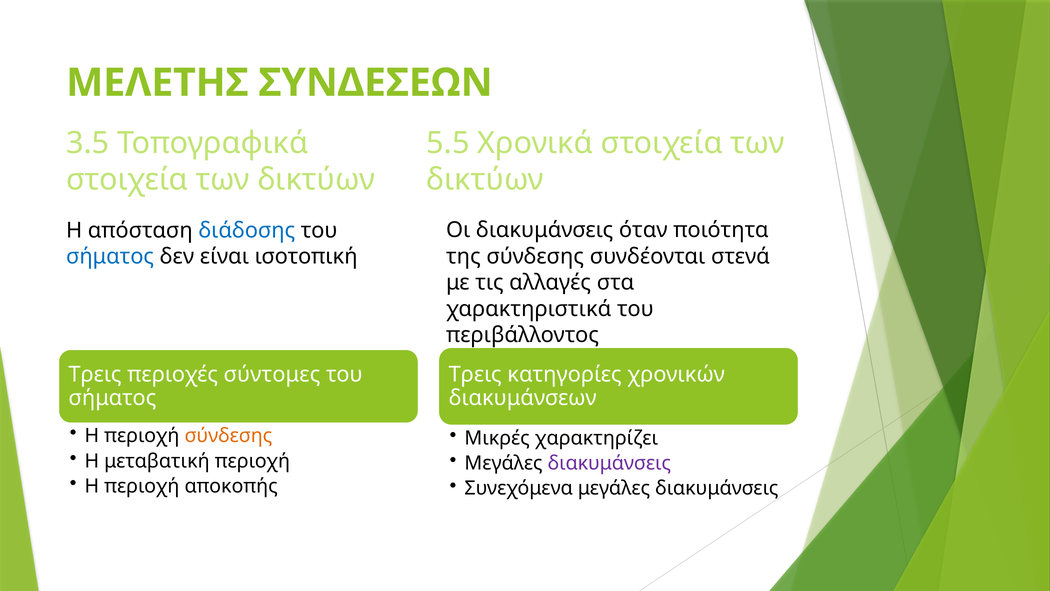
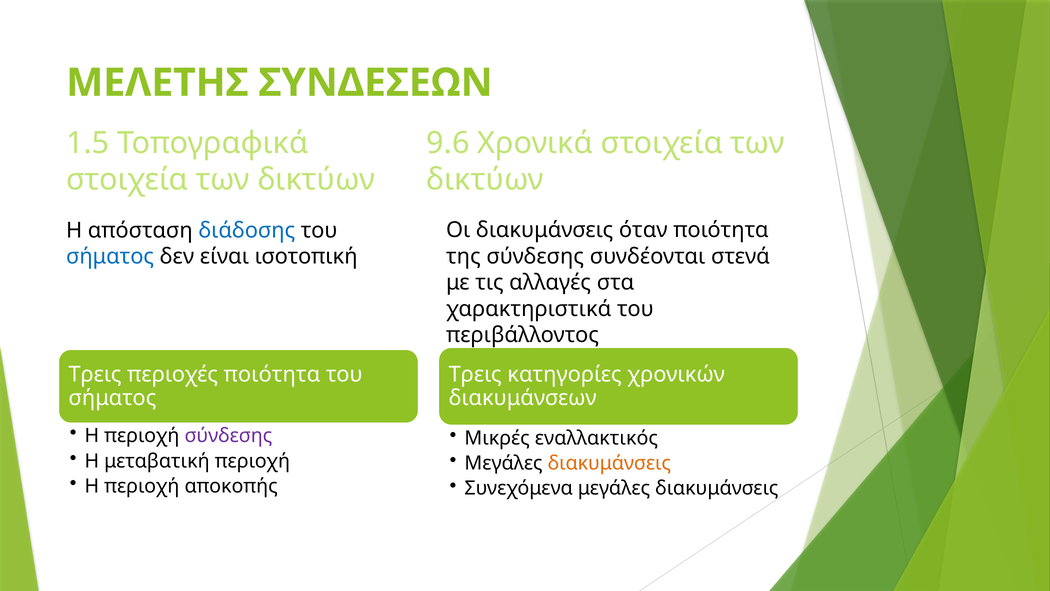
3.5: 3.5 -> 1.5 (88, 143)
5.5: 5.5 -> 9.6 (448, 143)
σύντομες: σύντομες -> ποιότητα (272, 374)
σύνδεσης colour: orange -> purple (228, 436)
χαρακτηρίζει: χαρακτηρίζει -> εναλλακτικός (596, 438)
διακυμάνσεις colour: purple -> orange (609, 463)
